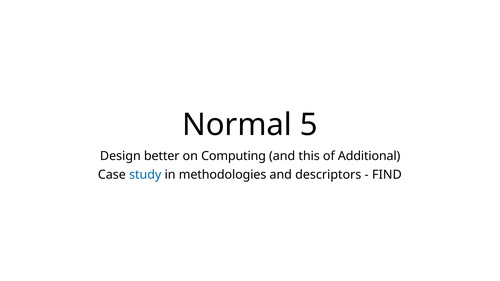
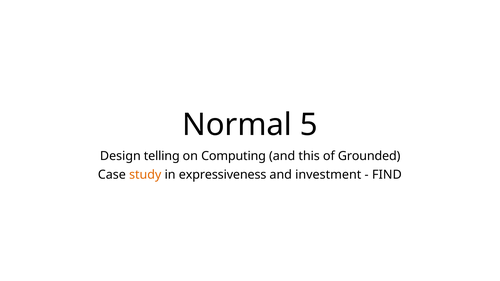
better: better -> telling (162, 156)
Additional: Additional -> Grounded (369, 156)
study colour: blue -> orange (145, 175)
methodologies: methodologies -> expressiveness (223, 175)
descriptors: descriptors -> investment (328, 175)
